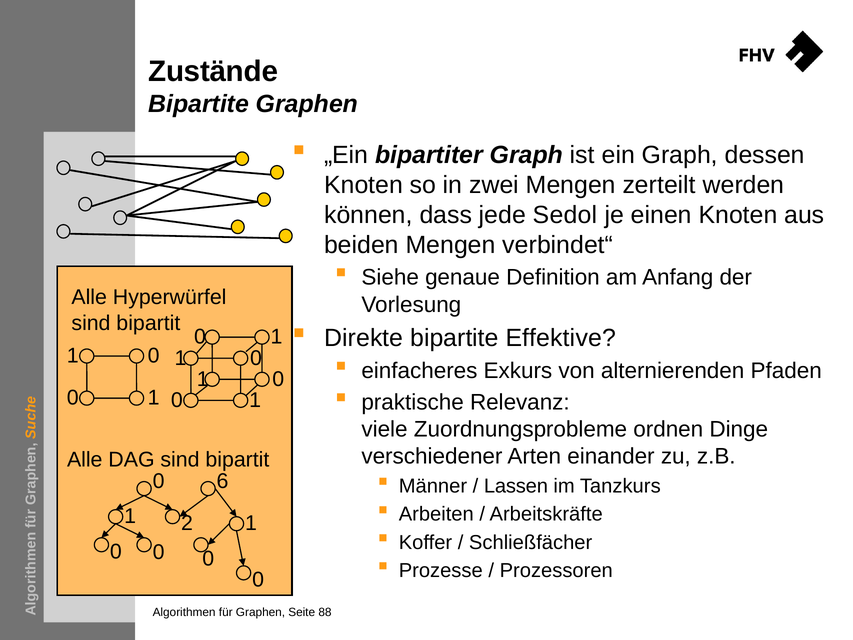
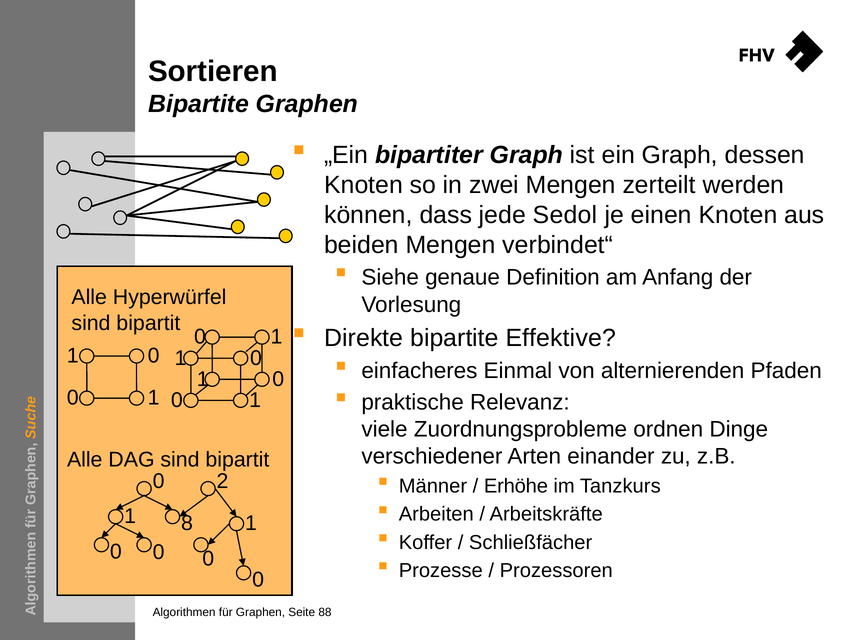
Zustände: Zustände -> Sortieren (213, 71)
Exkurs: Exkurs -> Einmal (518, 371)
6: 6 -> 2 (223, 481)
Lassen: Lassen -> Erhöhe (516, 486)
2: 2 -> 8 (187, 523)
